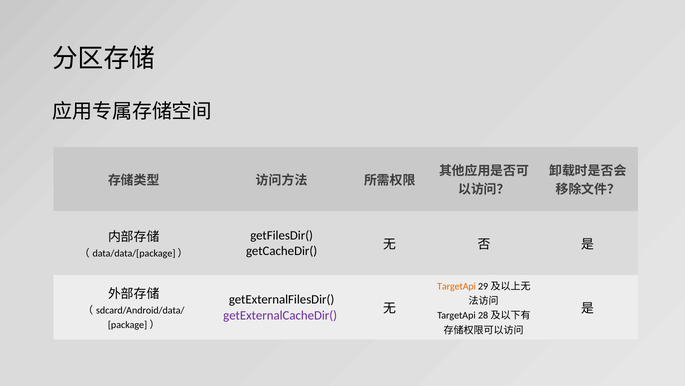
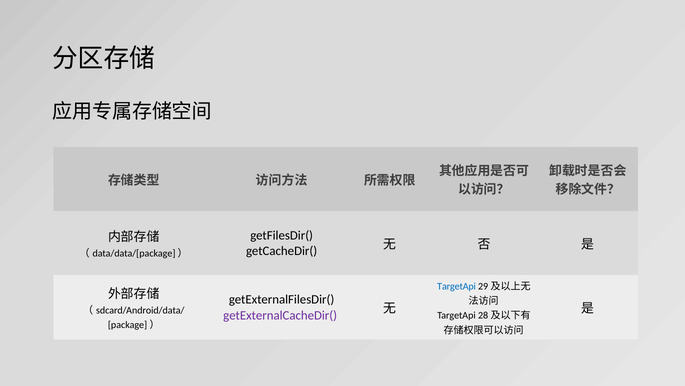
TargetApi colour: orange -> blue (457, 286)
